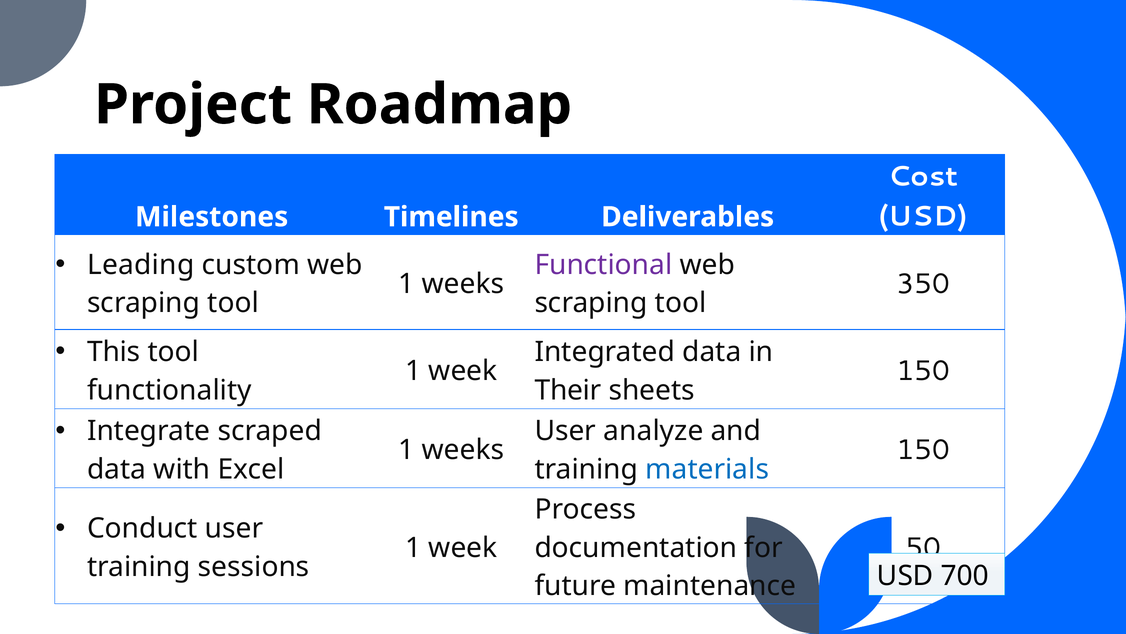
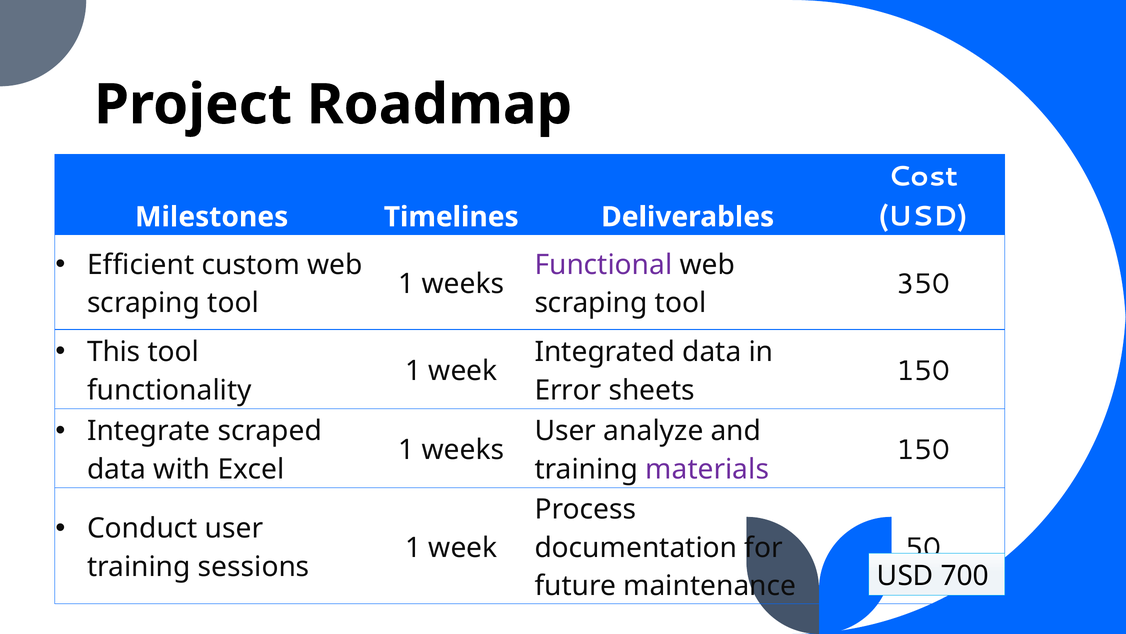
Leading: Leading -> Efficient (141, 264)
Their: Their -> Error (568, 390)
materials colour: blue -> purple (707, 469)
